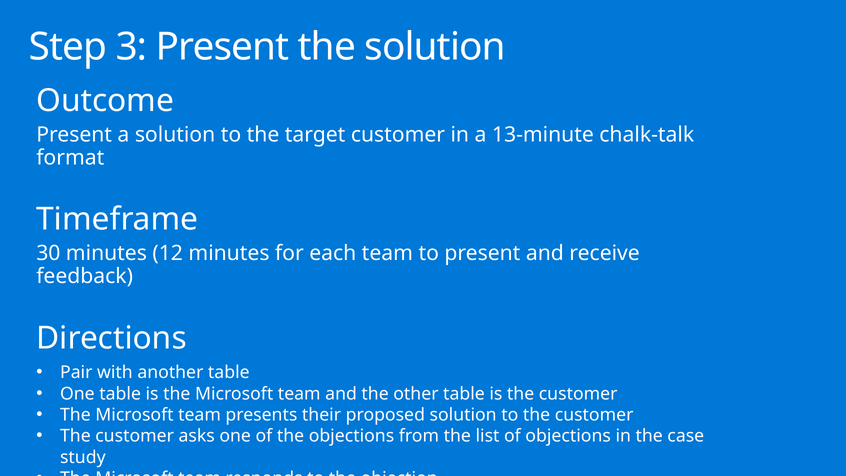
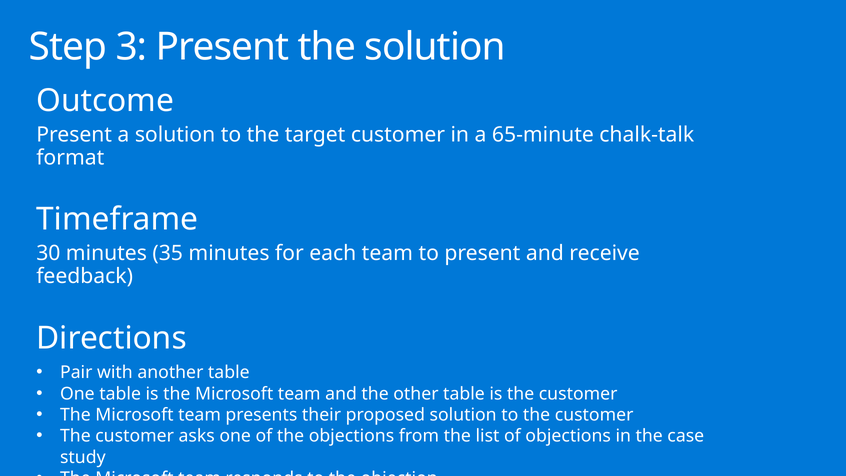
13-minute: 13-minute -> 65-minute (543, 135)
12: 12 -> 35 (168, 253)
